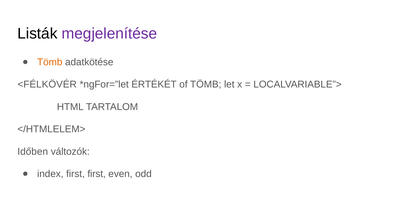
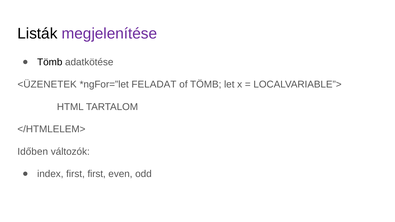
Tömb colour: orange -> black (50, 62)
<FÉLKÖVÉR: <FÉLKÖVÉR -> <ÜZENETEK (47, 85)
ÉRTÉKÉT: ÉRTÉKÉT -> FELADAT (154, 85)
